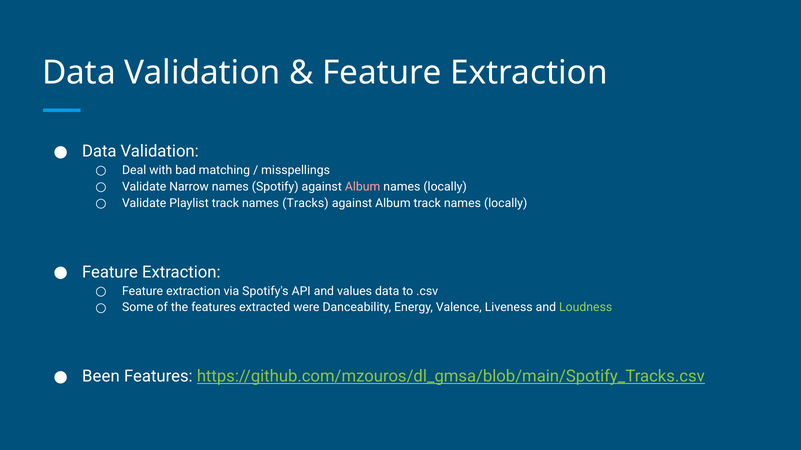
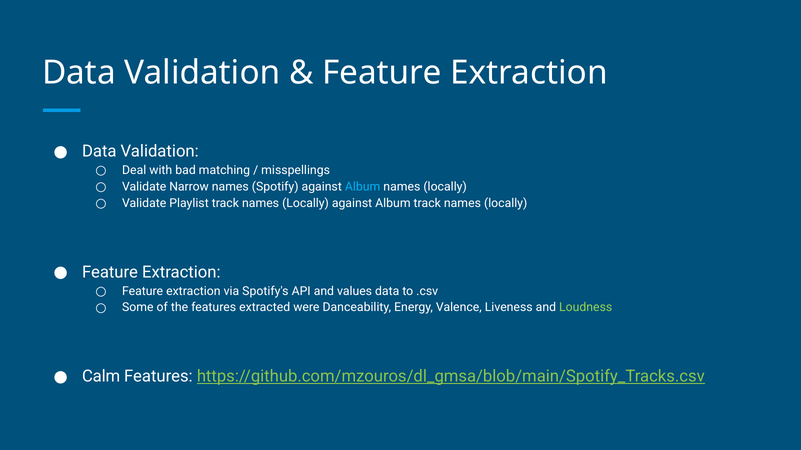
Album colour: pink -> light blue (363, 187)
Playlist track names Tracks: Tracks -> Locally (306, 203)
Been: Been -> Calm (101, 377)
